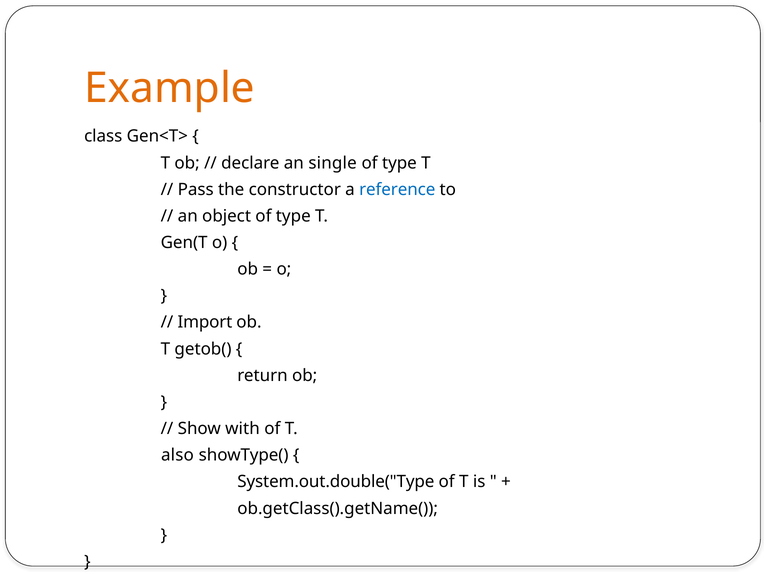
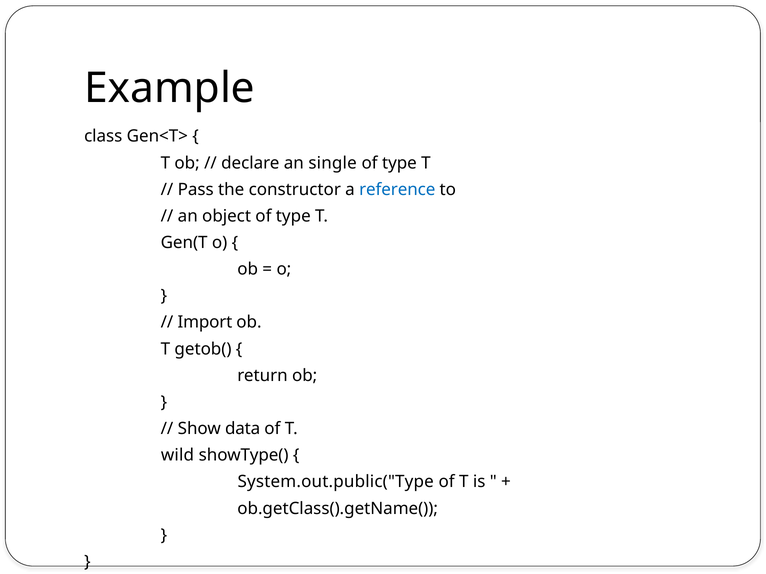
Example colour: orange -> black (170, 89)
with: with -> data (243, 429)
also: also -> wild (177, 456)
System.out.double("Type: System.out.double("Type -> System.out.public("Type (336, 482)
